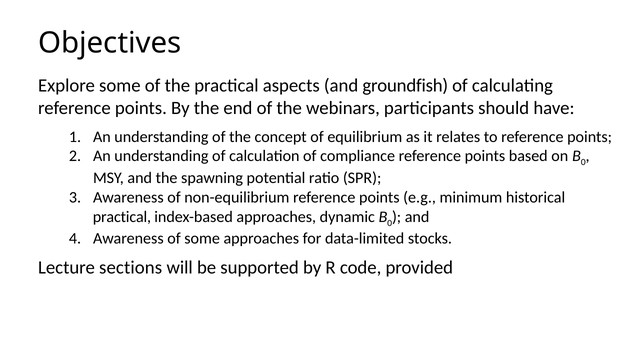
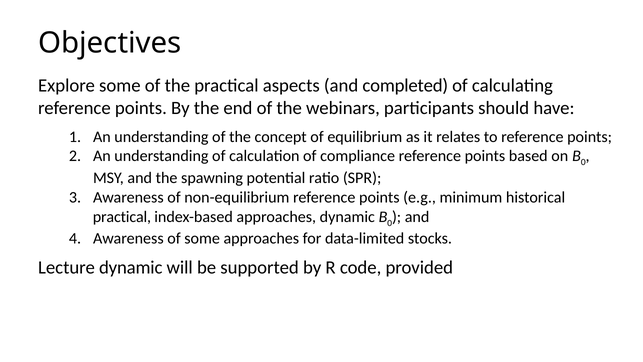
groundfish: groundfish -> completed (405, 85)
Lecture sections: sections -> dynamic (131, 268)
